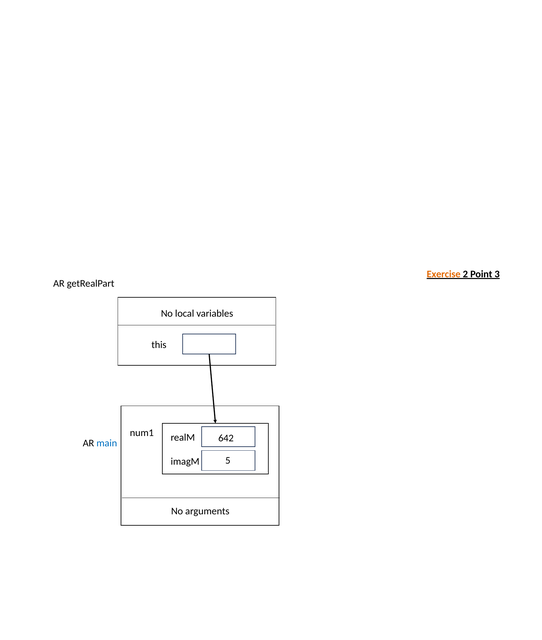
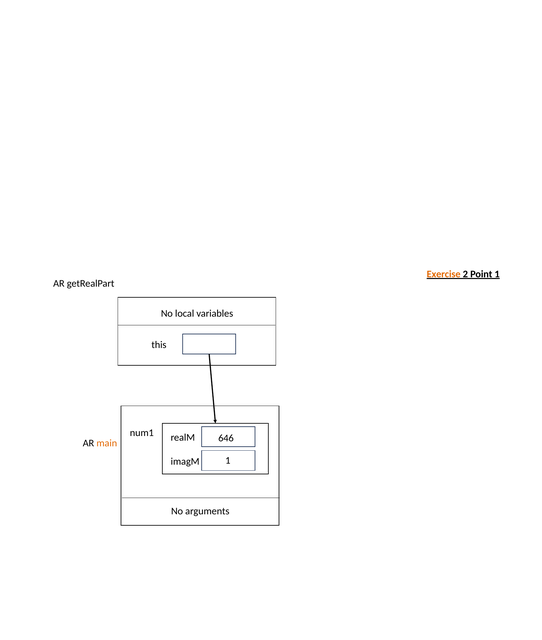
Point 3: 3 -> 1 (497, 274)
642: 642 -> 646 (226, 438)
main colour: blue -> orange (107, 443)
imagM 5: 5 -> 1 (228, 460)
